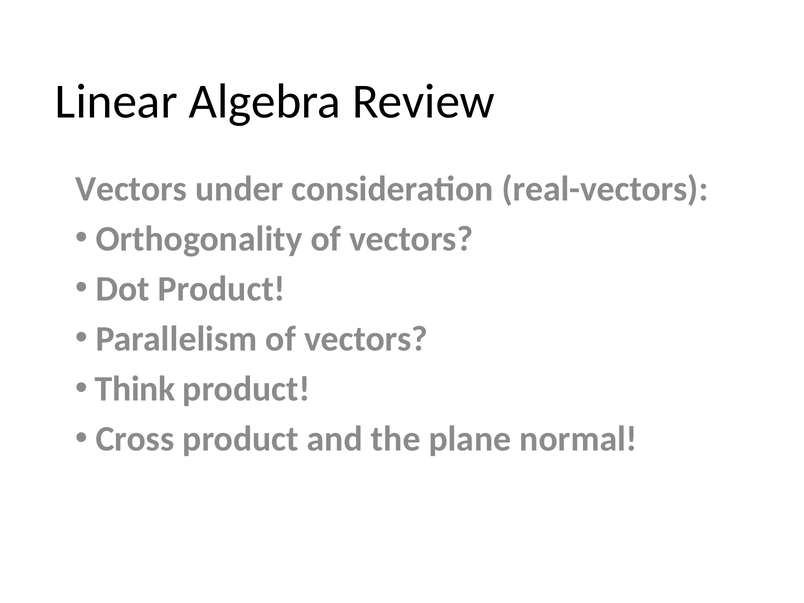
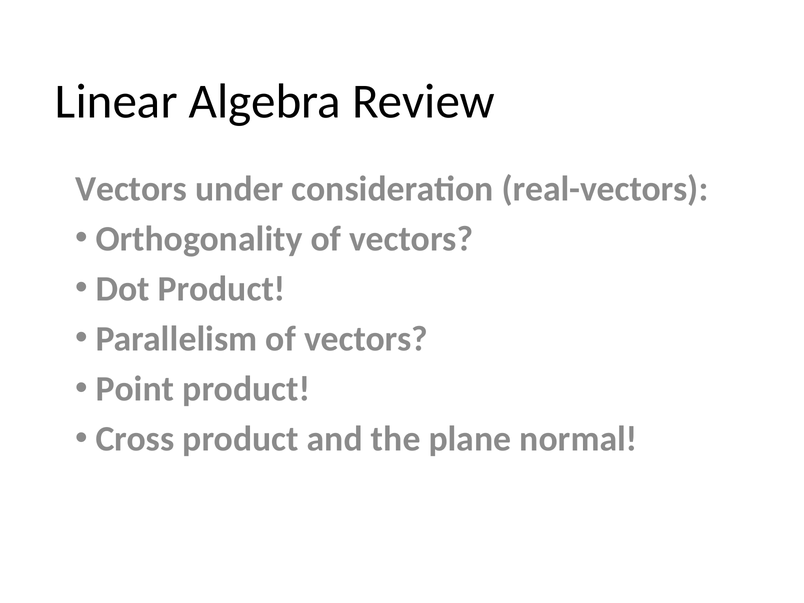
Think: Think -> Point (135, 389)
